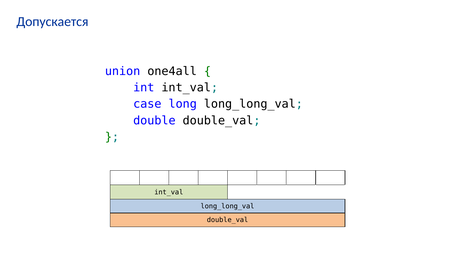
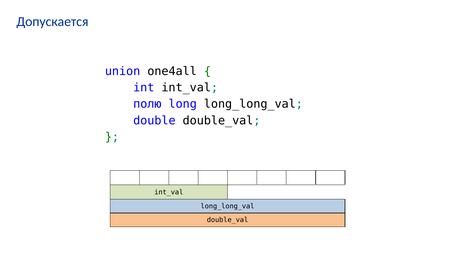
case: case -> полю (147, 104)
